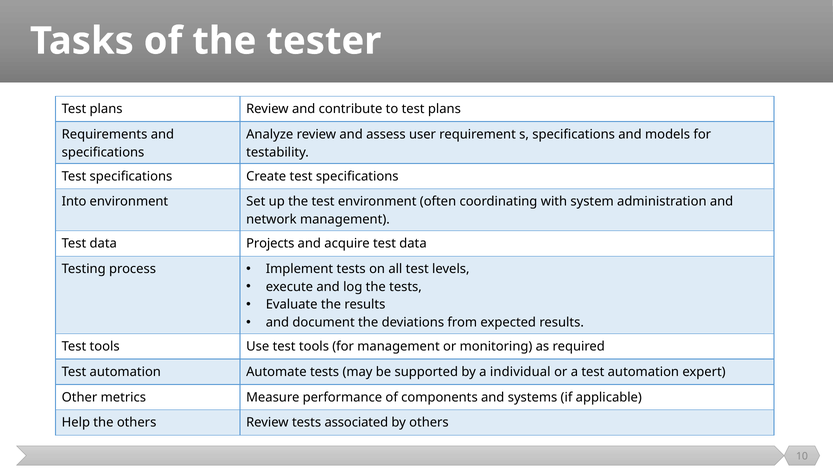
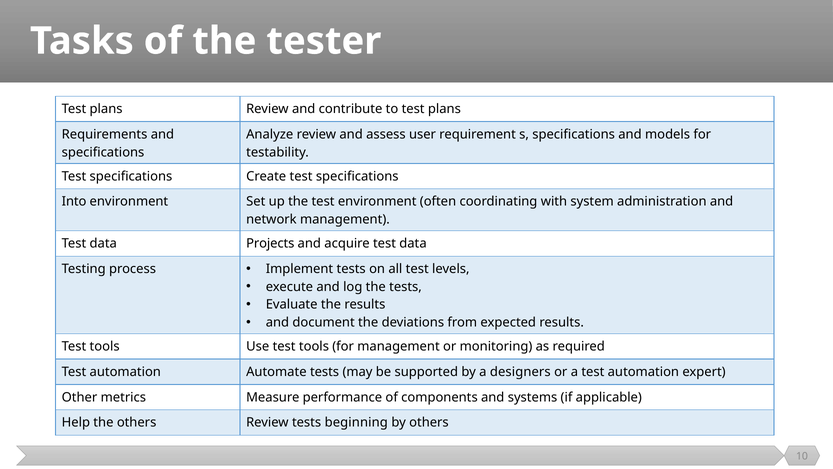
individual: individual -> designers (520, 372)
associated: associated -> beginning (356, 422)
